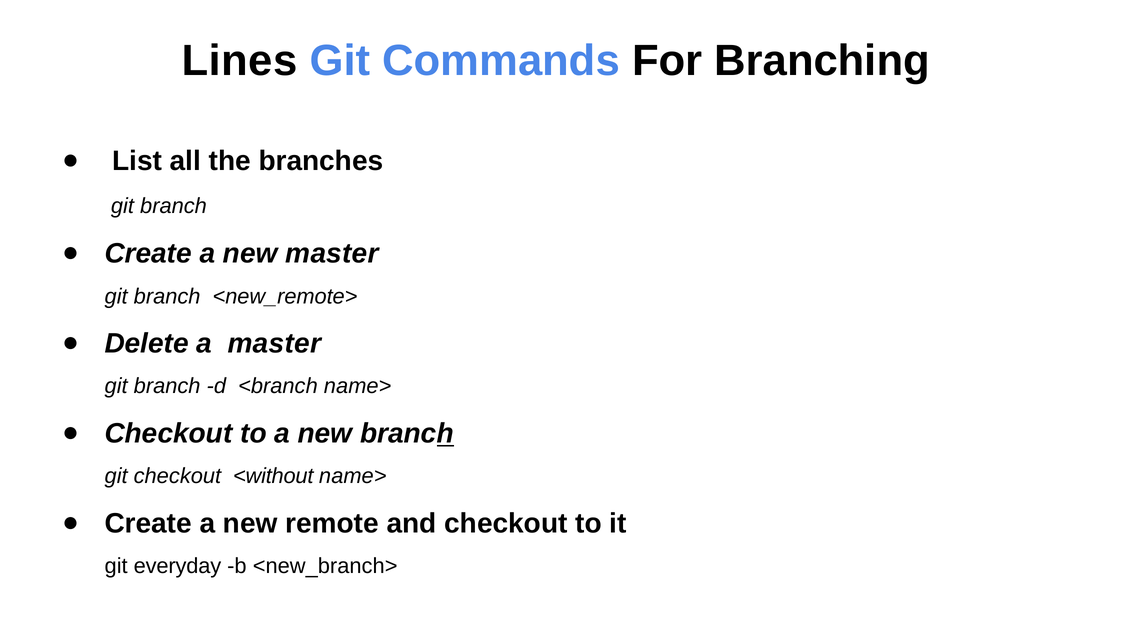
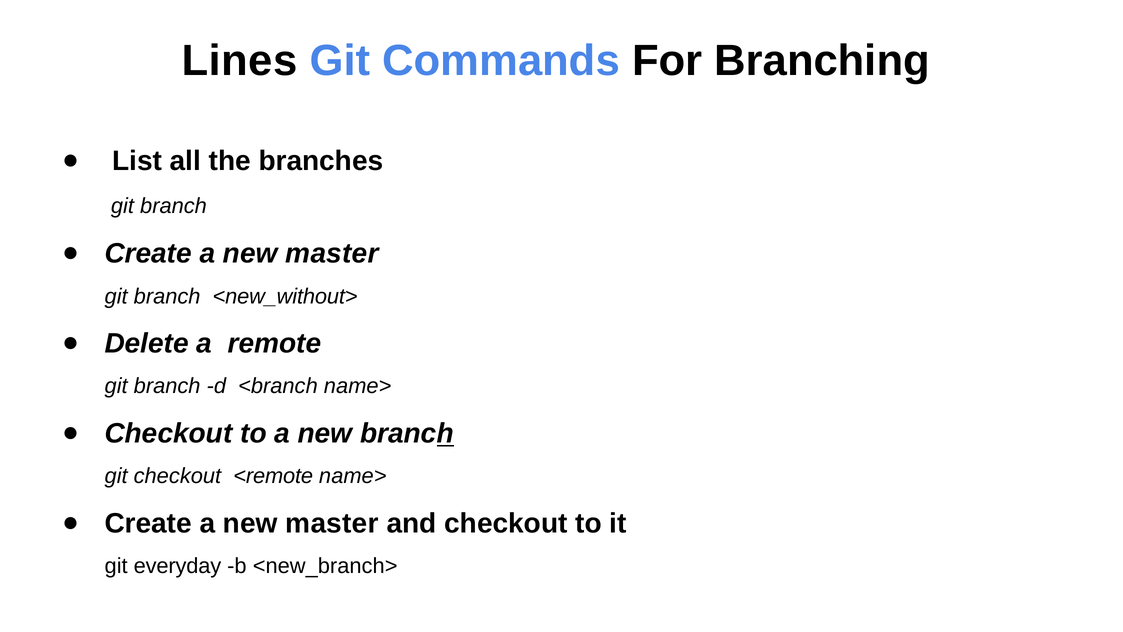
<new_remote>: <new_remote> -> <new_without> (285, 296)
a master: master -> remote (274, 343)
<without: <without -> <remote (273, 476)
remote: remote -> master (332, 523)
